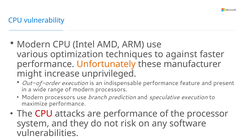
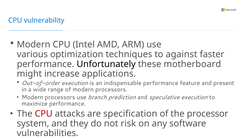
Unfortunately colour: orange -> black (106, 64)
manufacturer: manufacturer -> motherboard (192, 64)
unprivileged: unprivileged -> applications (109, 74)
are performance: performance -> specification (130, 114)
